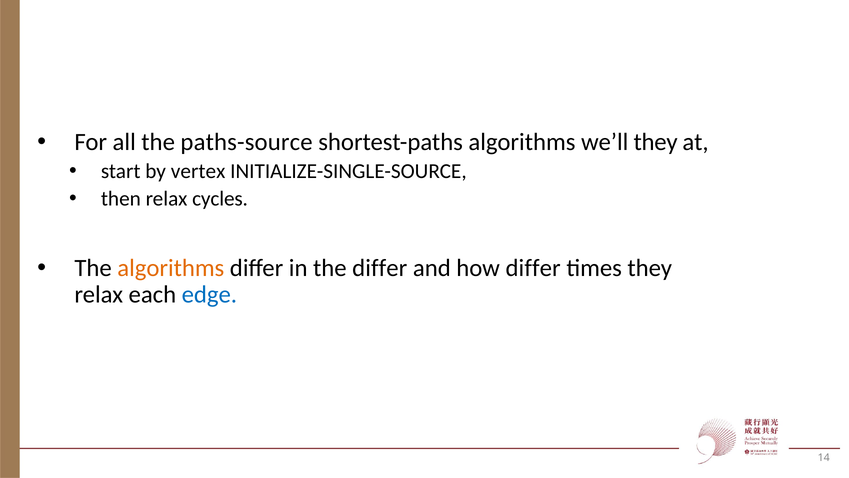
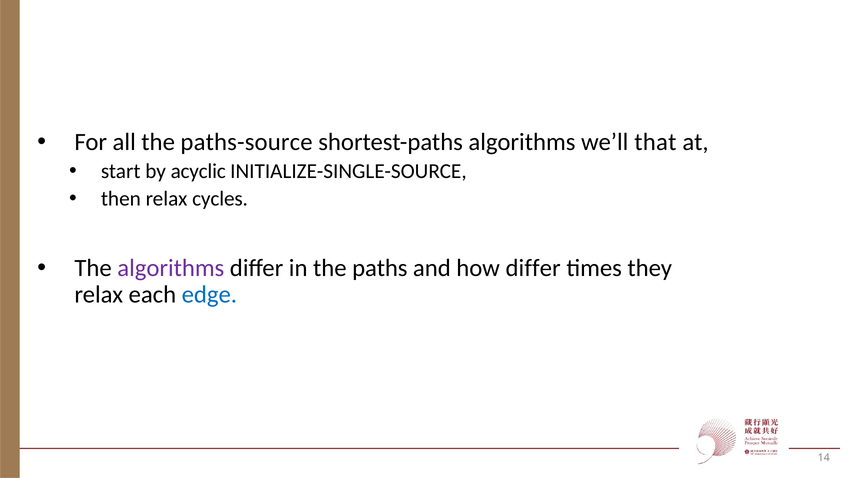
we’ll they: they -> that (655, 142)
vertex: vertex -> acyclic (198, 171)
algorithms colour: orange -> purple (171, 268)
the differ: differ -> paths (380, 268)
